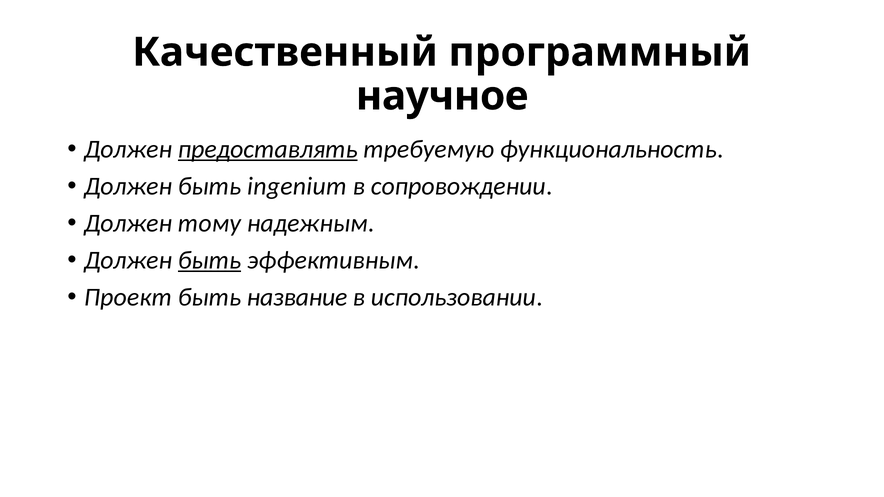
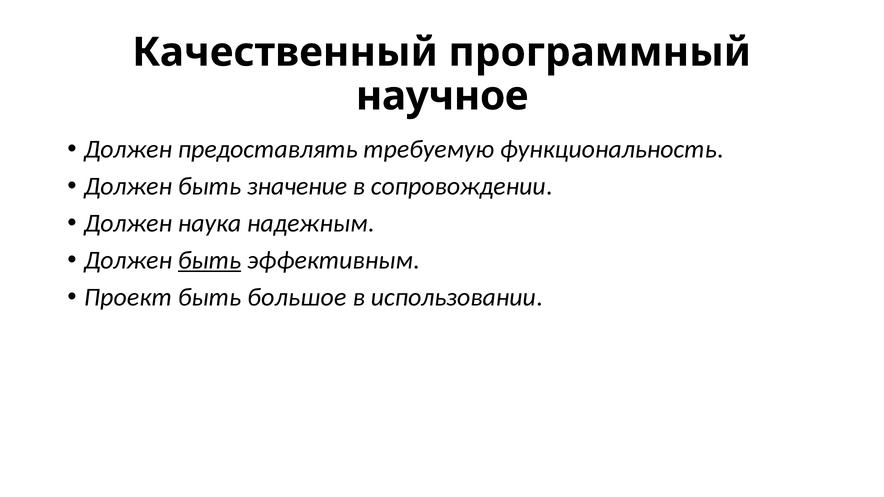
предоставлять underline: present -> none (268, 149)
ingenium: ingenium -> значение (297, 186)
тому: тому -> наука (210, 223)
название: название -> большое (297, 297)
